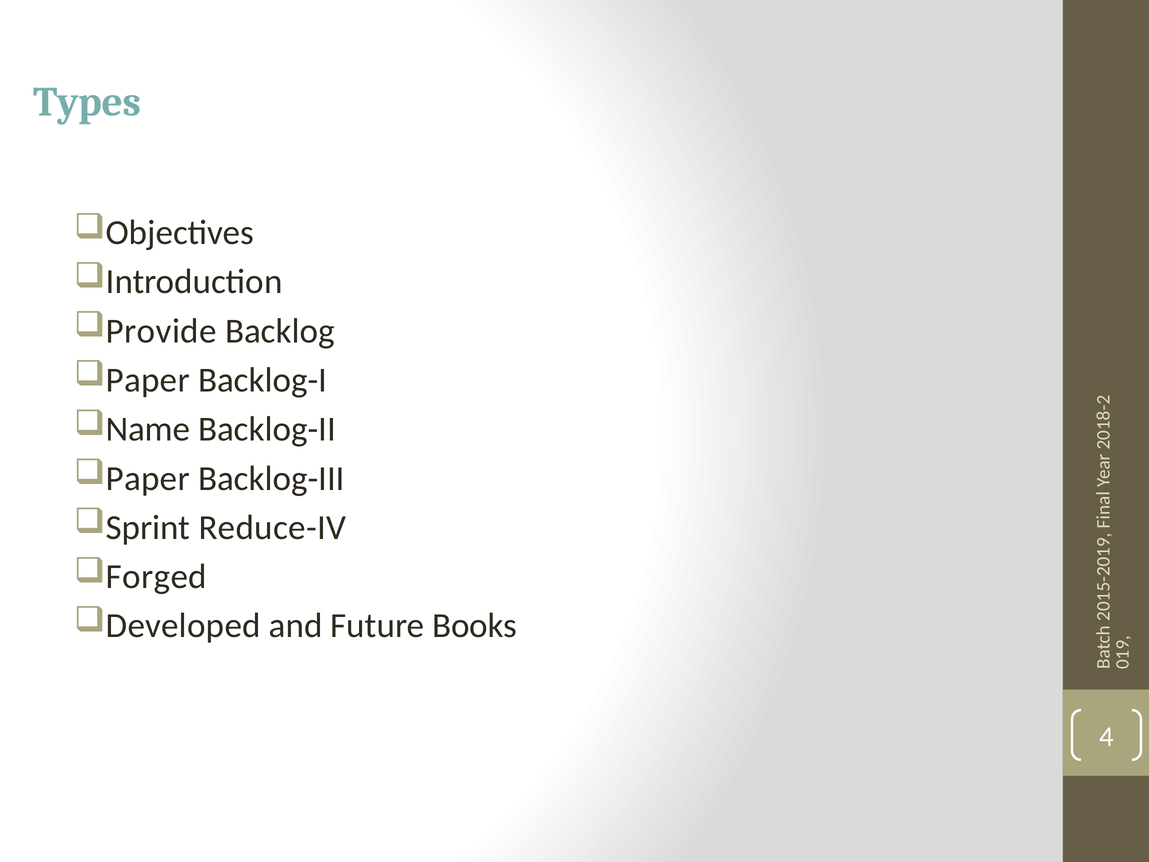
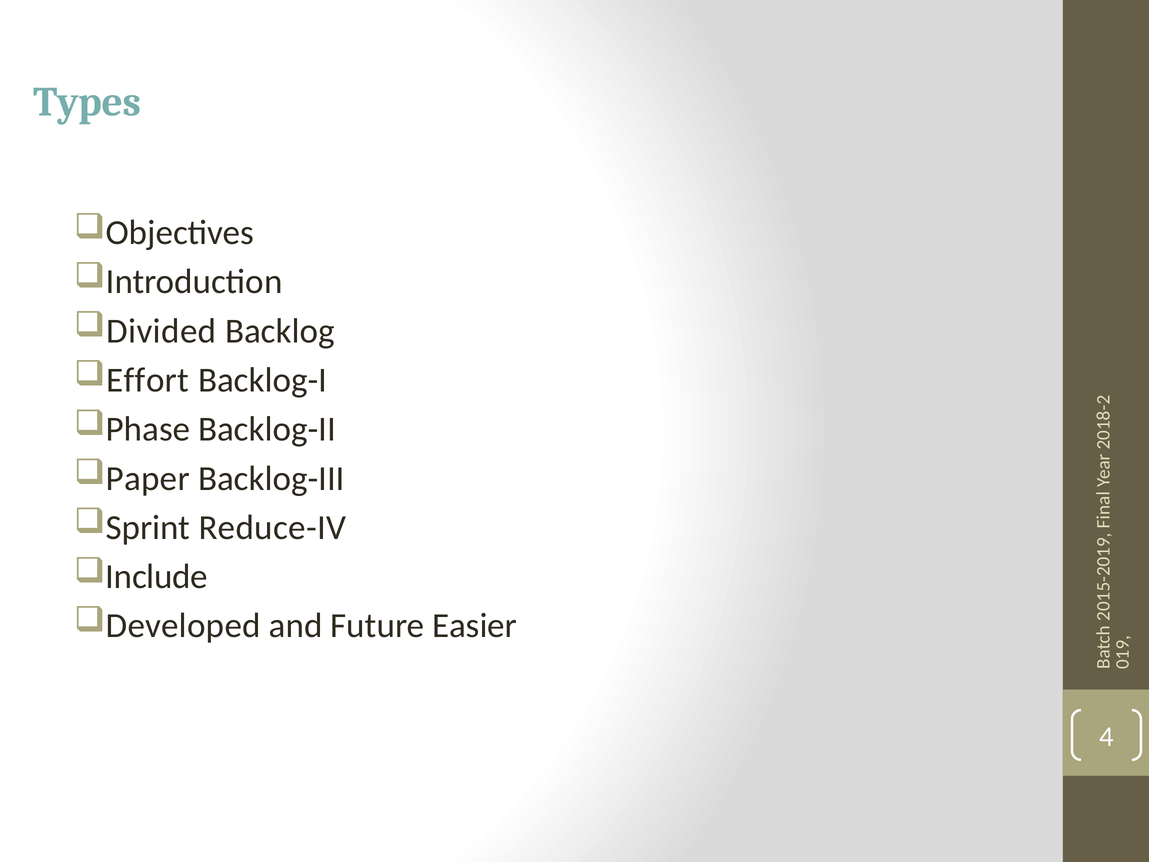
Provide: Provide -> Divided (161, 331)
Paper: Paper -> Effort (148, 380)
Name: Name -> Phase (148, 429)
Forged: Forged -> Include (157, 577)
Books: Books -> Easier (475, 626)
